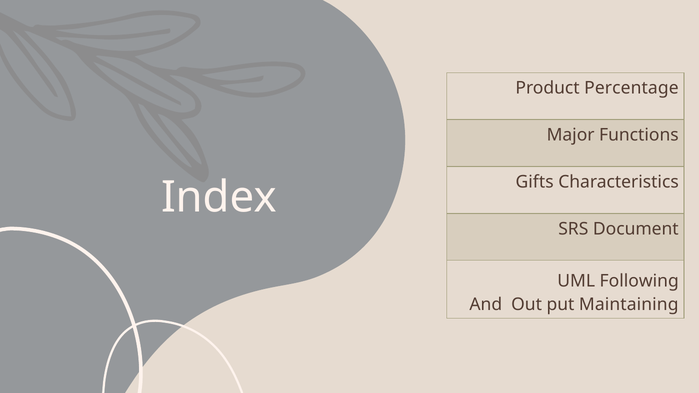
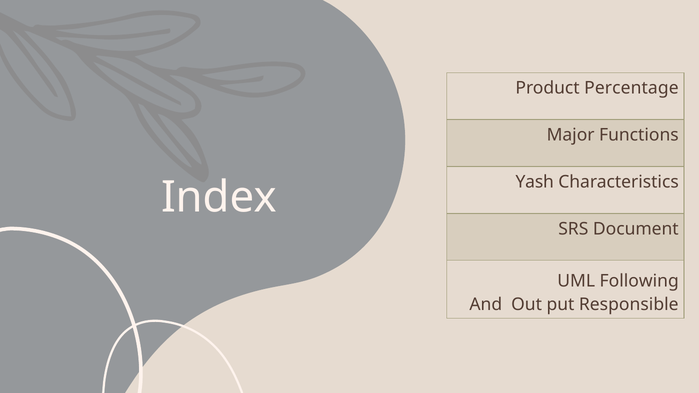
Gifts: Gifts -> Yash (535, 182)
Maintaining: Maintaining -> Responsible (629, 305)
